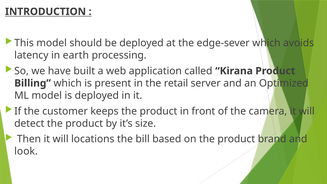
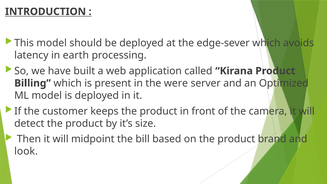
retail: retail -> were (176, 83)
locations: locations -> midpoint (93, 139)
